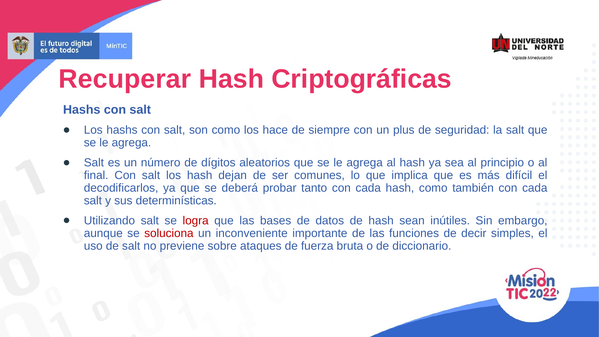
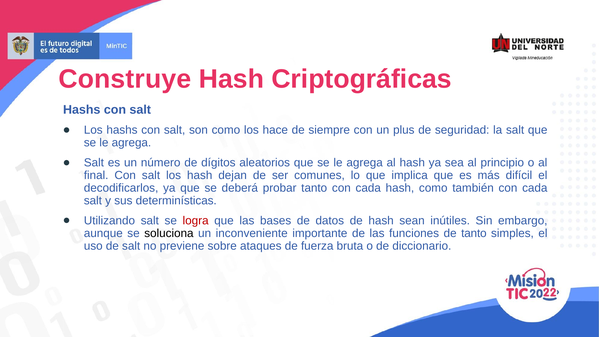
Recuperar: Recuperar -> Construye (125, 79)
soluciona colour: red -> black (169, 233)
de decir: decir -> tanto (474, 233)
